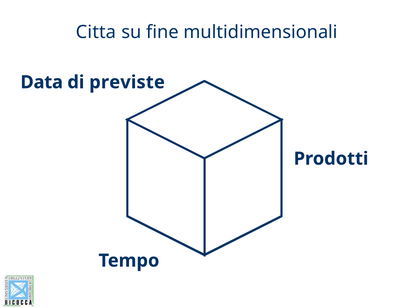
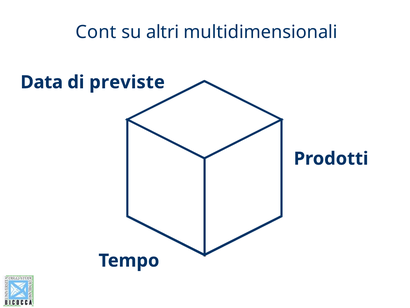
Citta: Citta -> Cont (96, 32)
fine: fine -> altri (163, 32)
